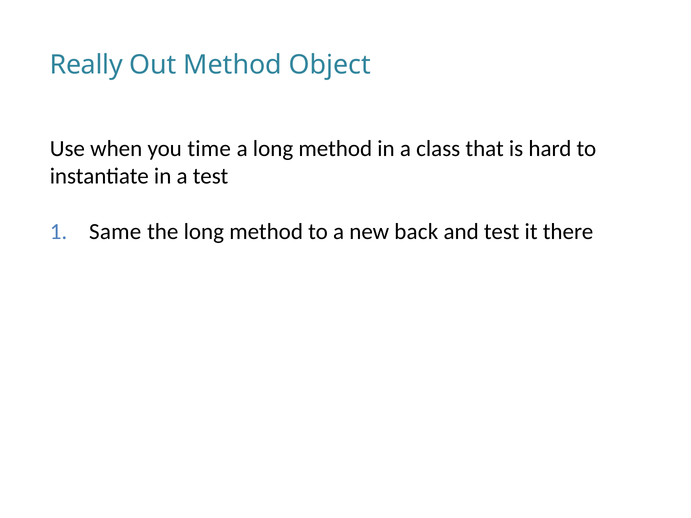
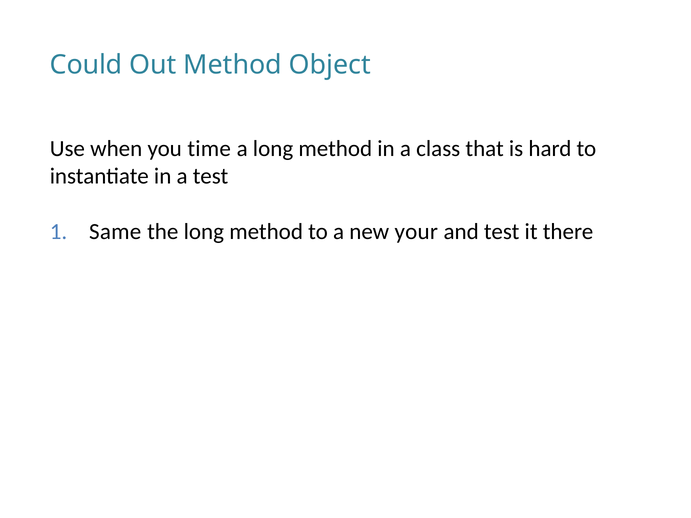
Really: Really -> Could (86, 65)
back: back -> your (416, 232)
